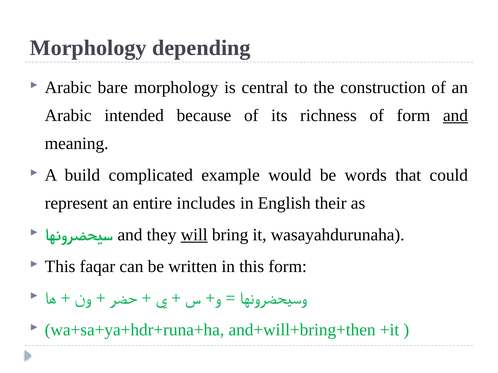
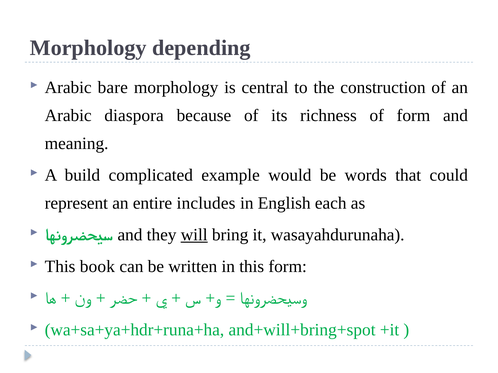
intended: intended -> diaspora (134, 116)
and underline: present -> none (455, 116)
their: their -> each (331, 203)
faqar: faqar -> book (97, 267)
and+will+bring+then: and+will+bring+then -> and+will+bring+spot (302, 330)
